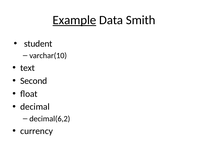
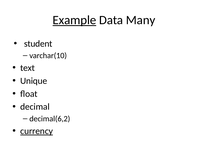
Smith: Smith -> Many (141, 20)
Second: Second -> Unique (34, 81)
currency underline: none -> present (37, 131)
